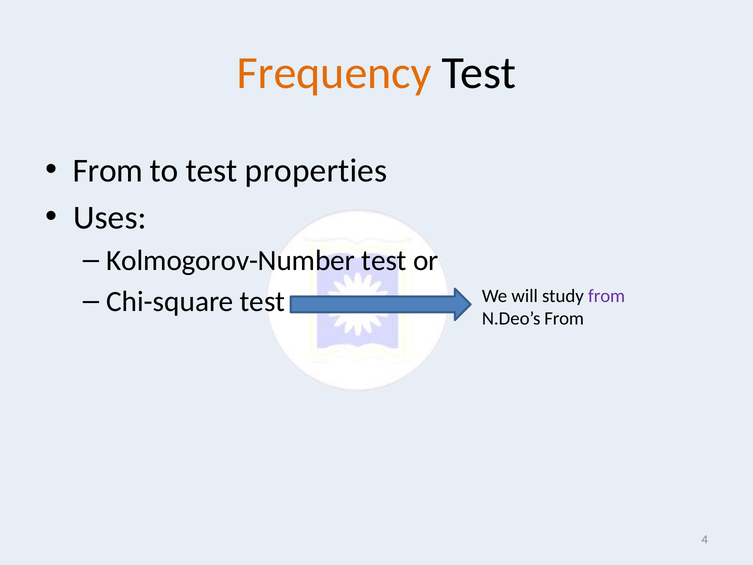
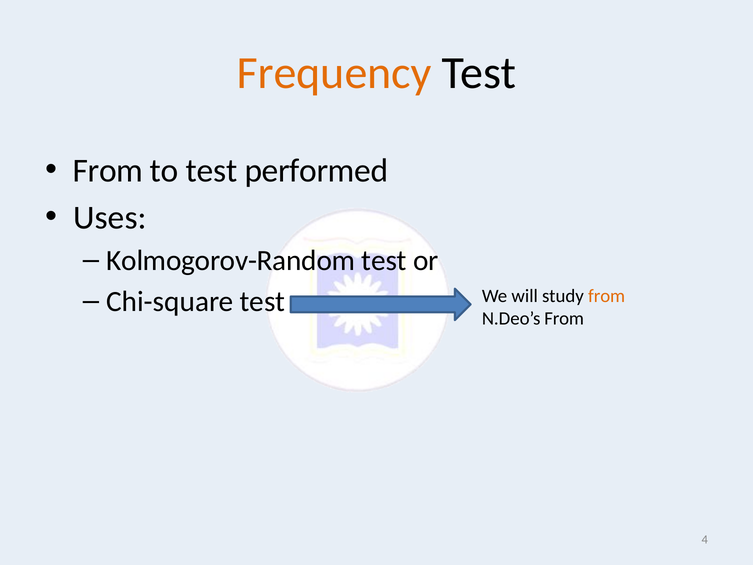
properties: properties -> performed (316, 171)
Kolmogorov-Number: Kolmogorov-Number -> Kolmogorov-Random (231, 261)
from colour: purple -> orange (607, 296)
